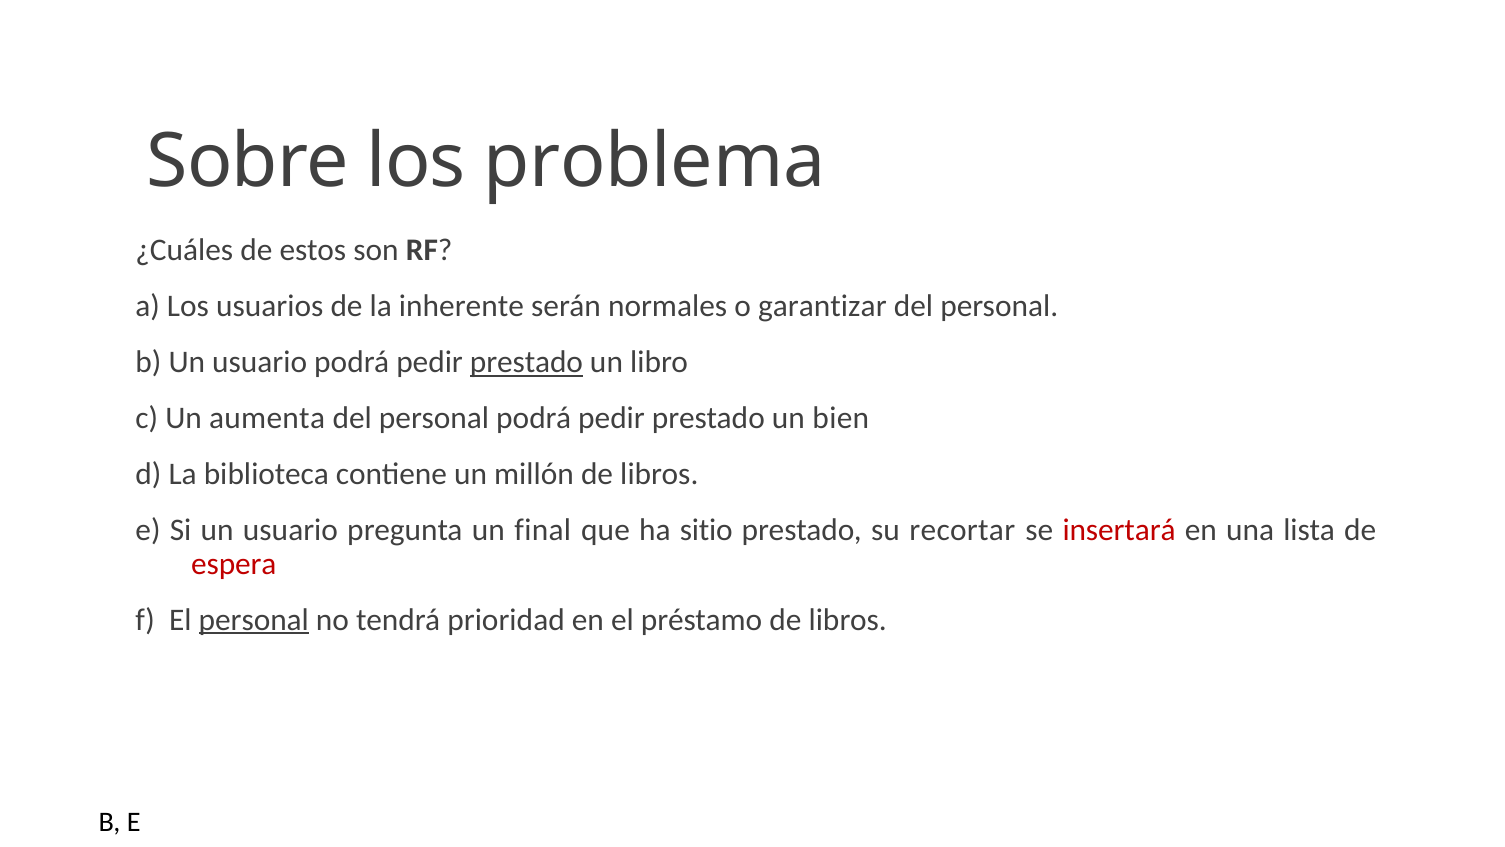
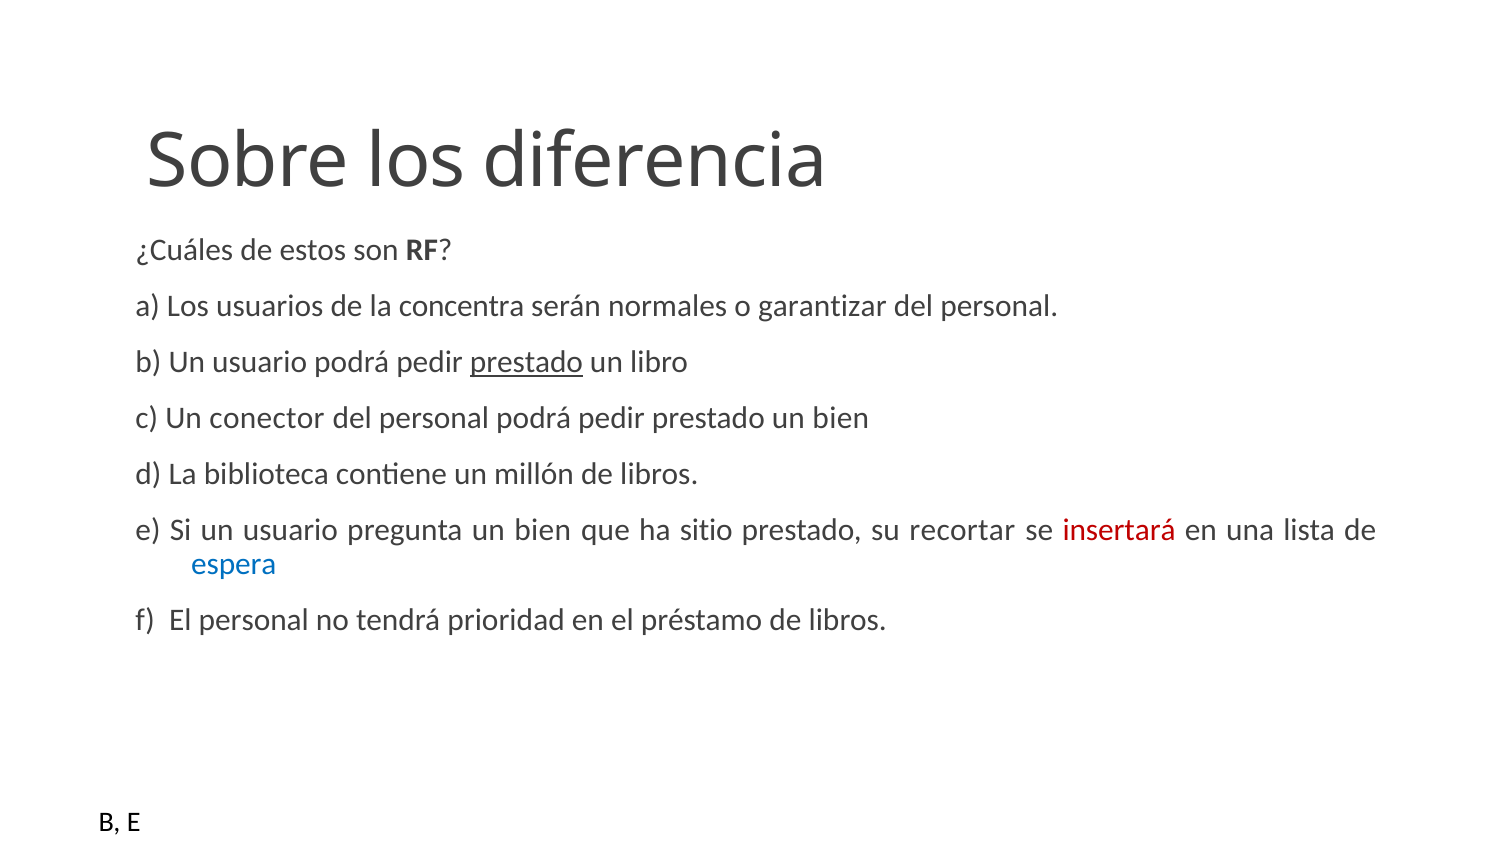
problema: problema -> diferencia (655, 162)
inherente: inherente -> concentra (462, 306)
aumenta: aumenta -> conector (267, 418)
pregunta un final: final -> bien (543, 530)
espera colour: red -> blue (234, 563)
personal underline: present -> none (254, 619)
